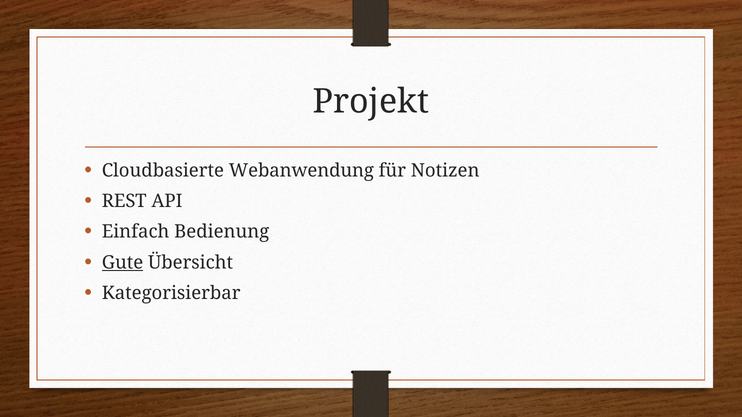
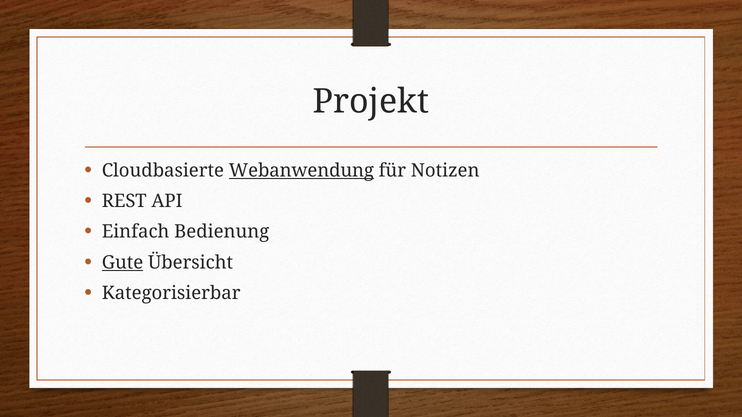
Webanwendung underline: none -> present (301, 171)
